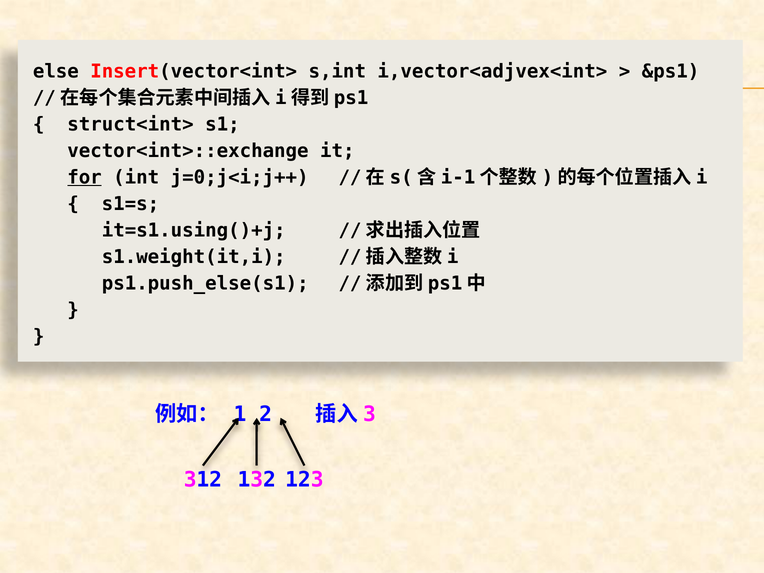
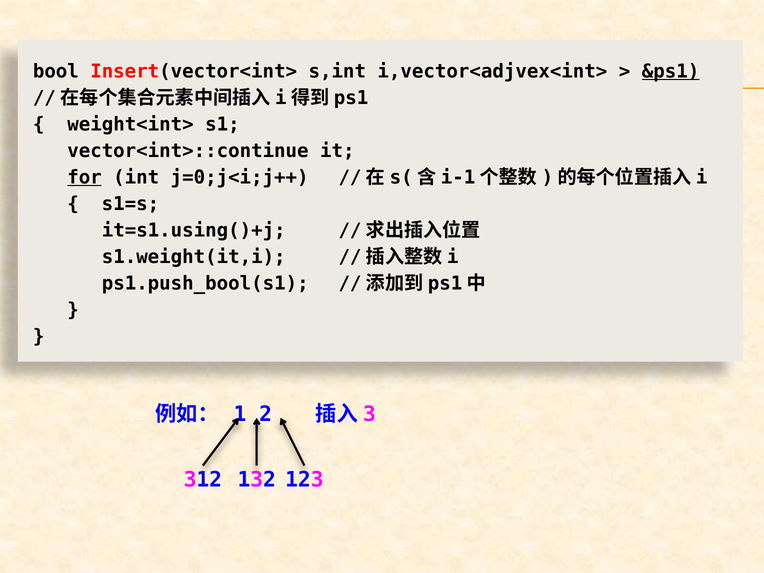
else: else -> bool (56, 71)
&ps1 underline: none -> present (671, 71)
struct<int>: struct<int> -> weight<int> (131, 124)
vector<int>::exchange: vector<int>::exchange -> vector<int>::continue (188, 151)
ps1.push_else(s1: ps1.push_else(s1 -> ps1.push_bool(s1 (205, 283)
